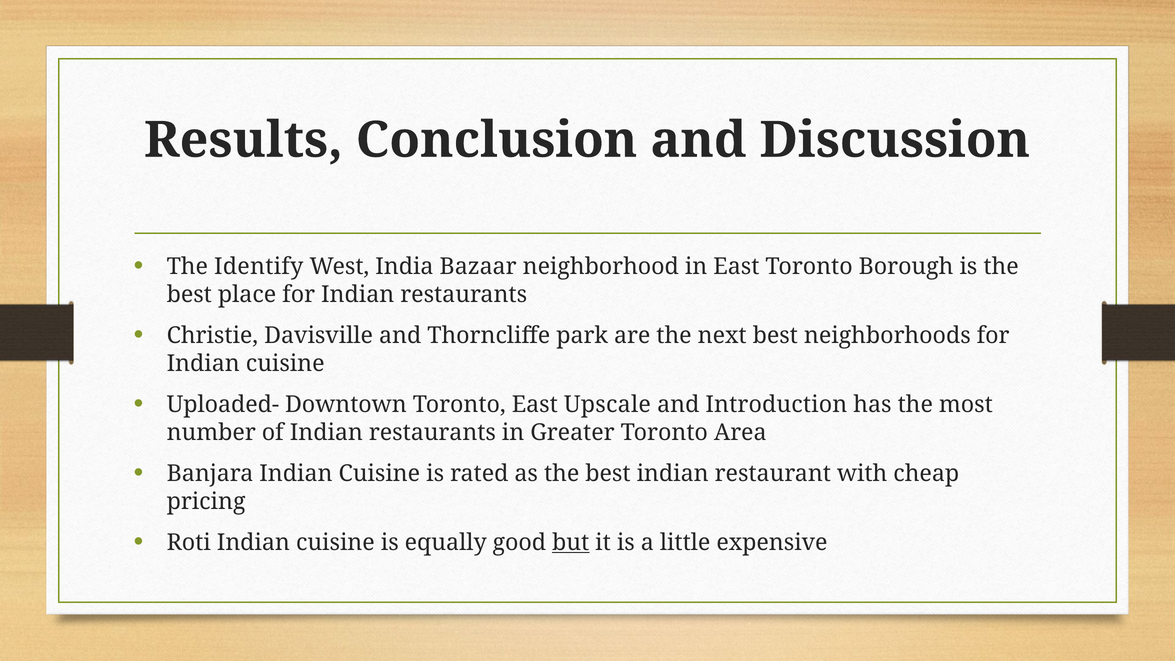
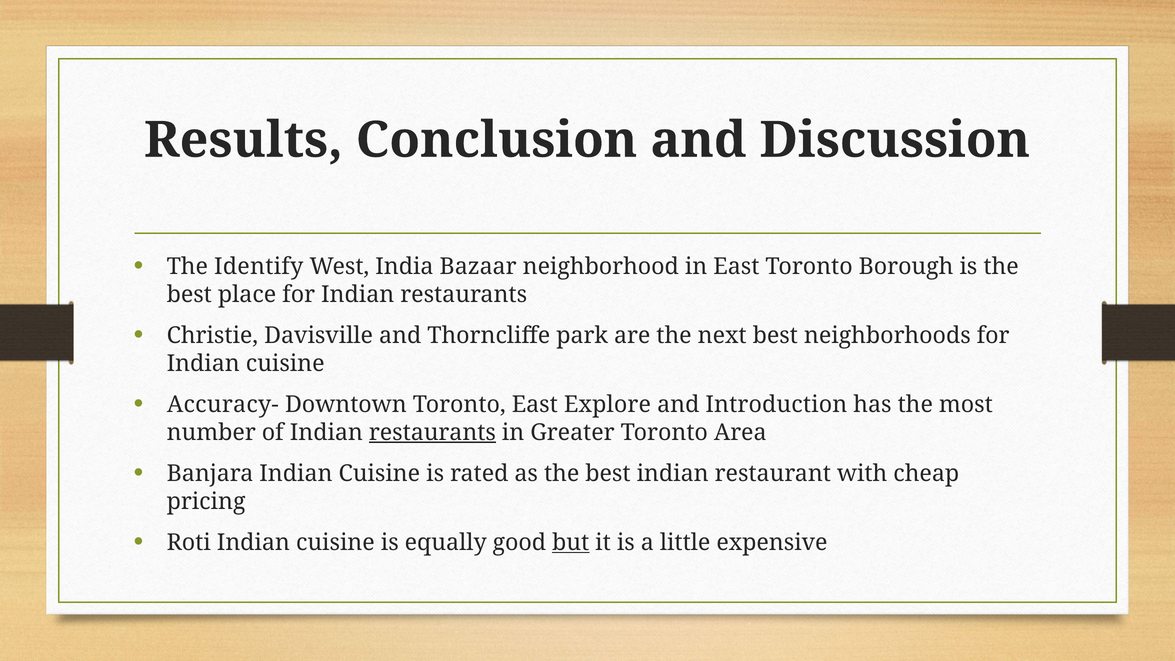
Uploaded-: Uploaded- -> Accuracy- (223, 404)
Upscale: Upscale -> Explore (607, 404)
restaurants underline: none -> present (432, 432)
